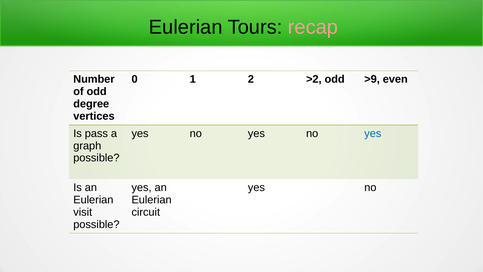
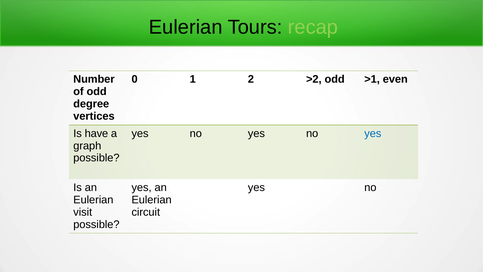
recap colour: pink -> light green (313, 27)
>9: >9 -> >1 (372, 79)
pass: pass -> have (96, 133)
